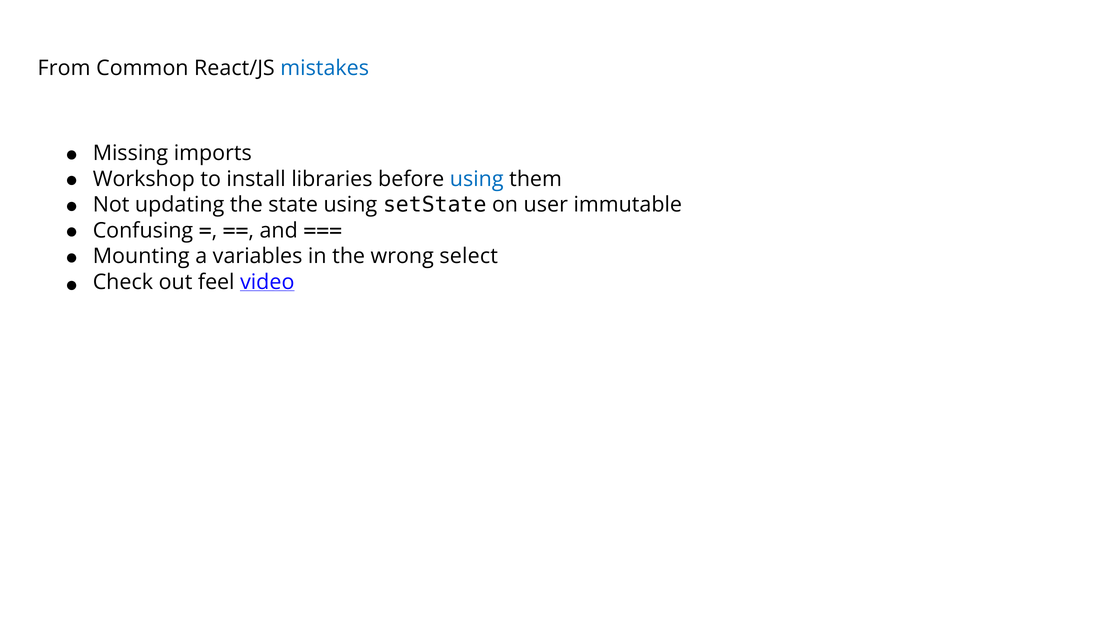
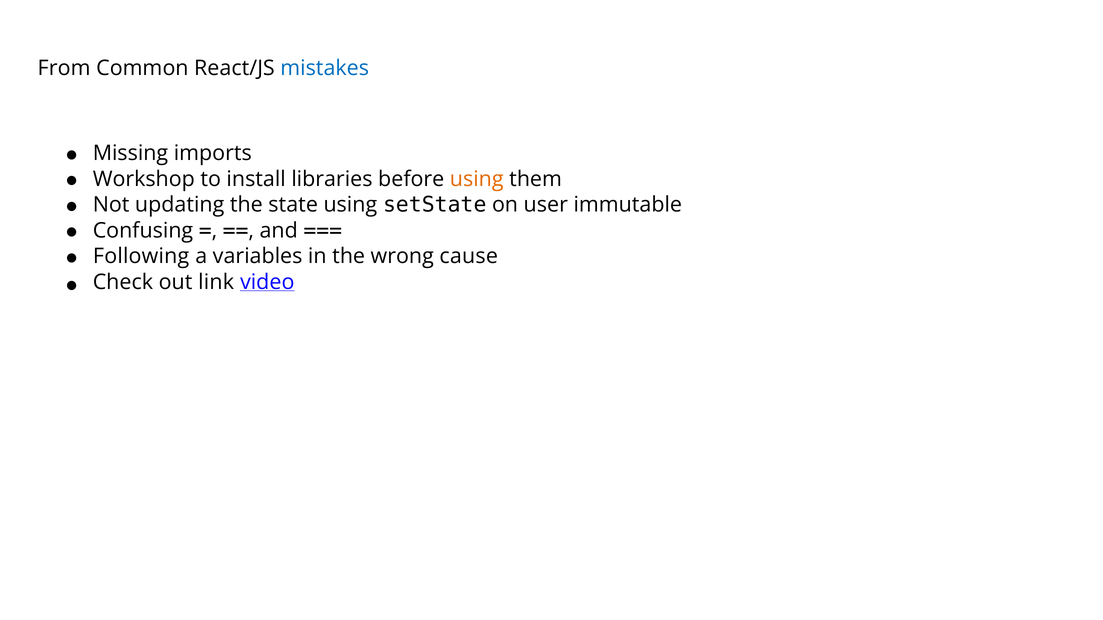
using colour: blue -> orange (477, 179)
Mounting: Mounting -> Following (141, 257)
select: select -> cause (469, 257)
feel: feel -> link (216, 282)
